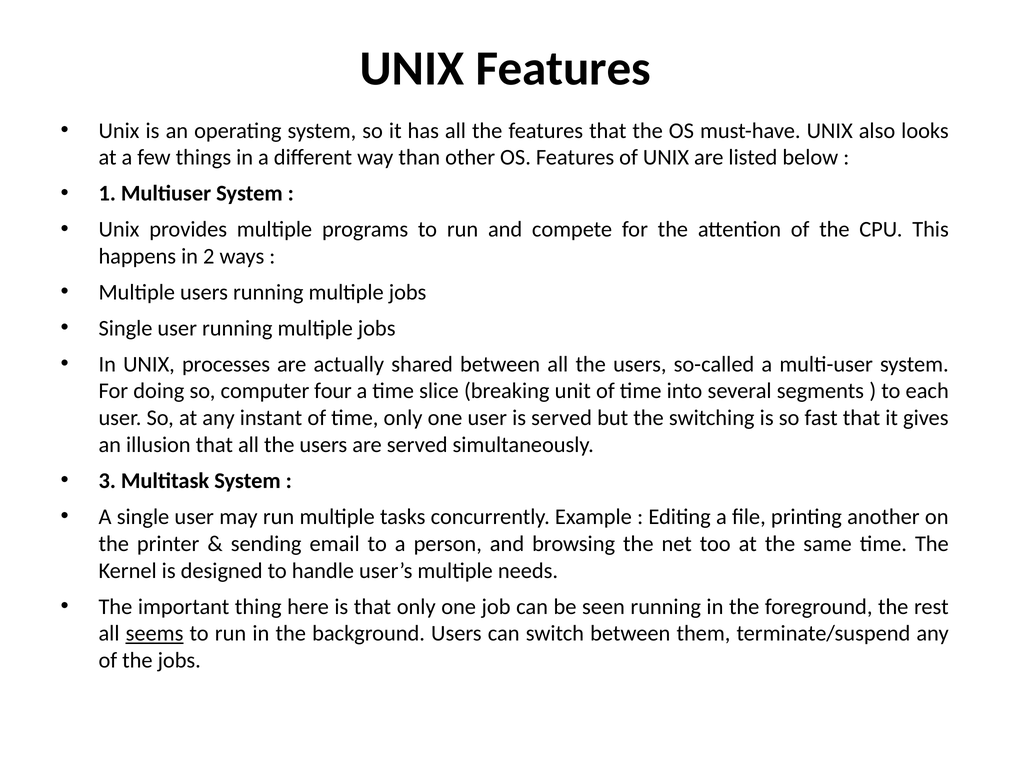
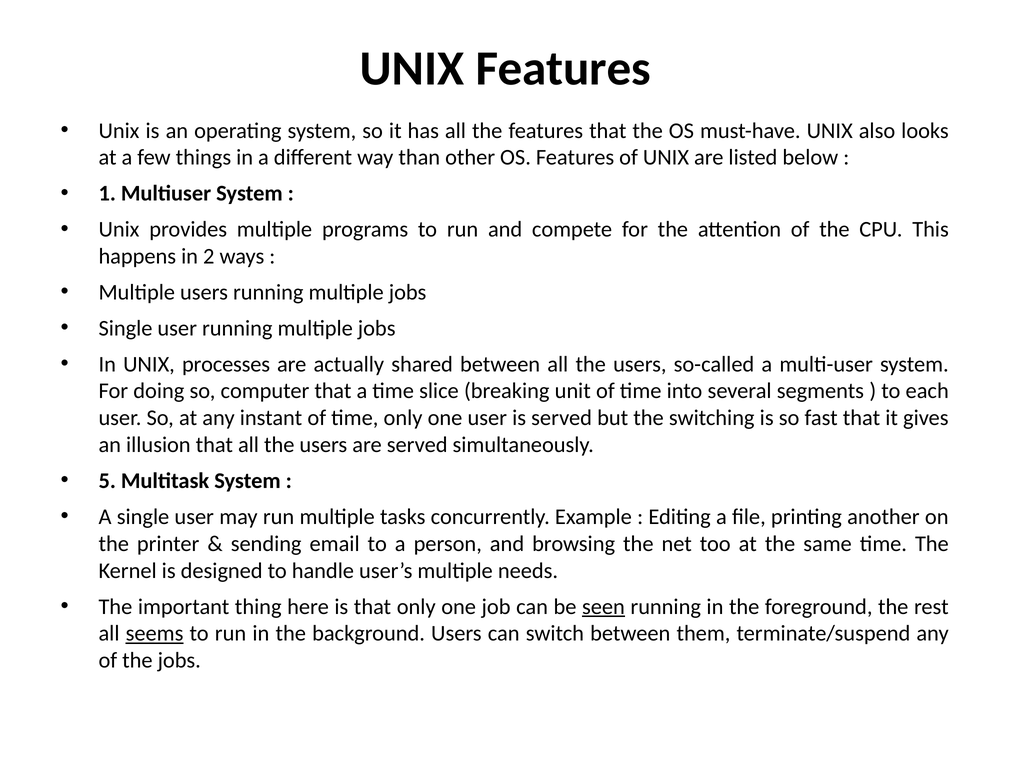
computer four: four -> that (333, 391)
3: 3 -> 5 (107, 481)
seen underline: none -> present (604, 607)
